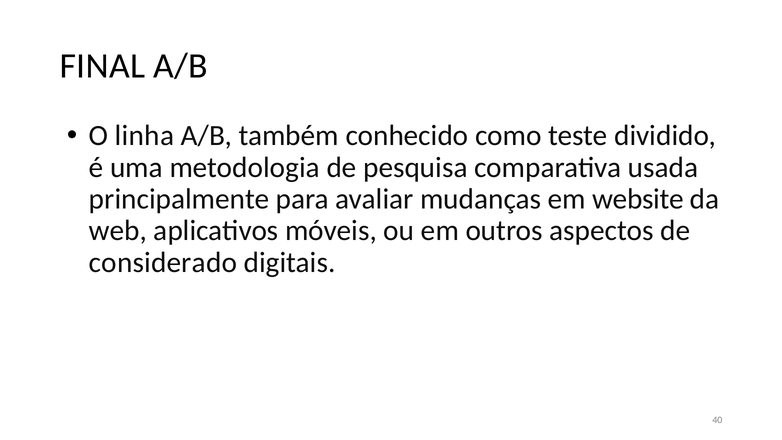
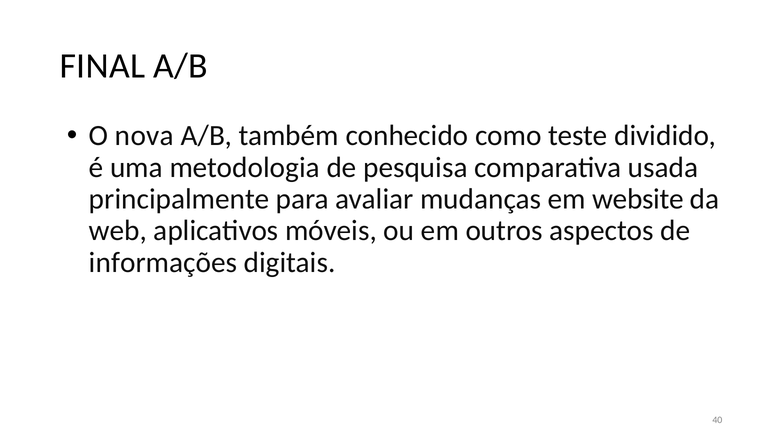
linha: linha -> nova (144, 136)
considerado: considerado -> informações (163, 262)
